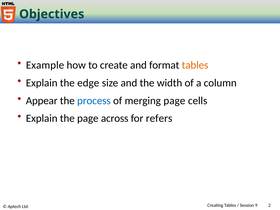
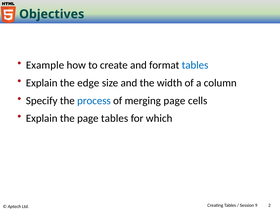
tables colour: orange -> blue (195, 65)
Appear: Appear -> Specify (42, 101)
page across: across -> tables (115, 118)
refers: refers -> which (159, 118)
